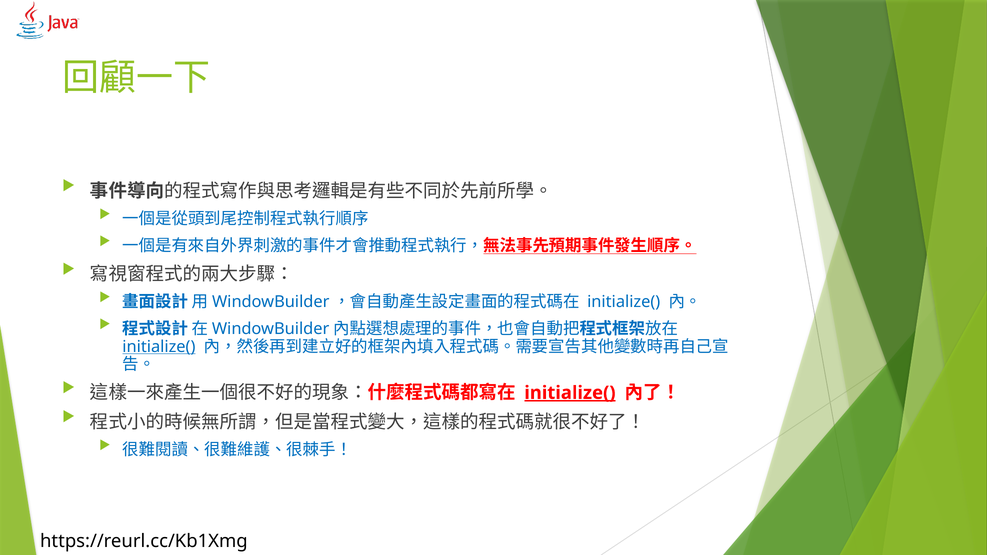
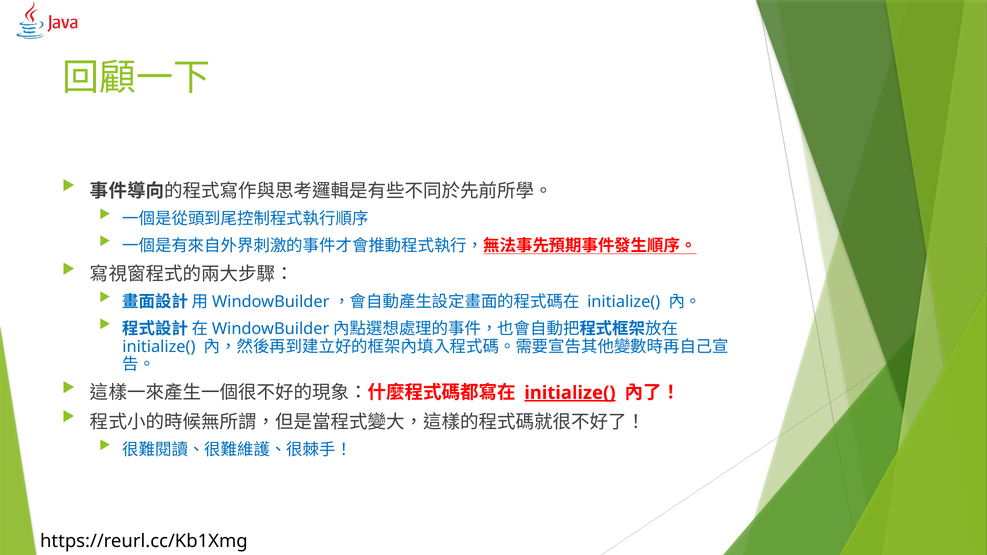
initialize( underline: present -> none (159, 347)
